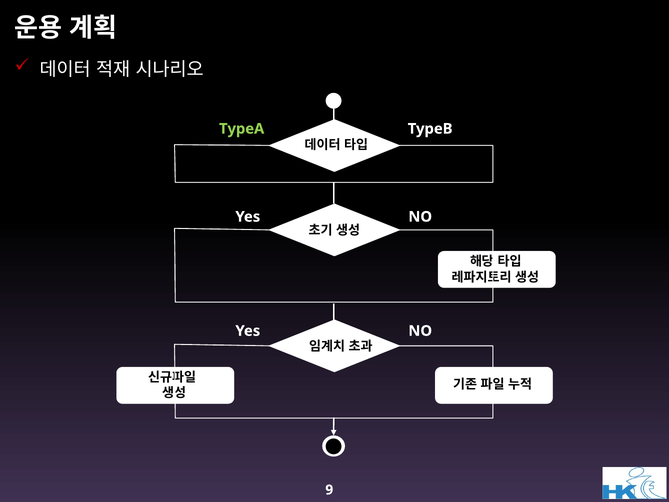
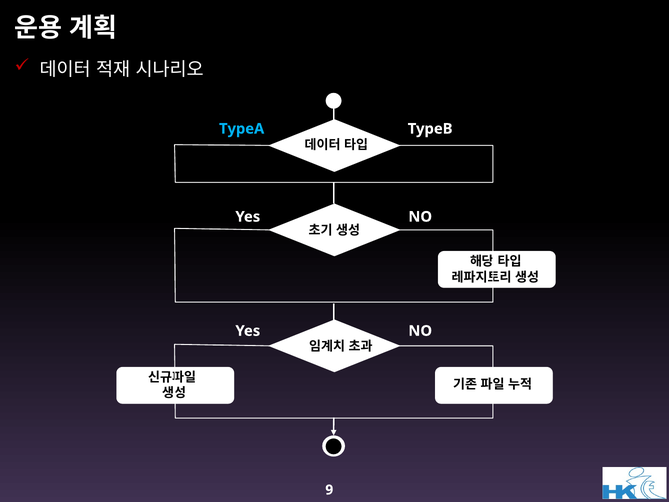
TypeA colour: light green -> light blue (242, 129)
